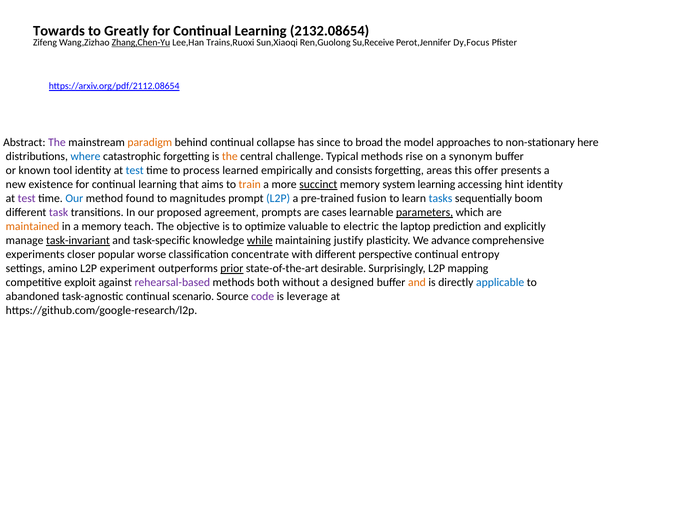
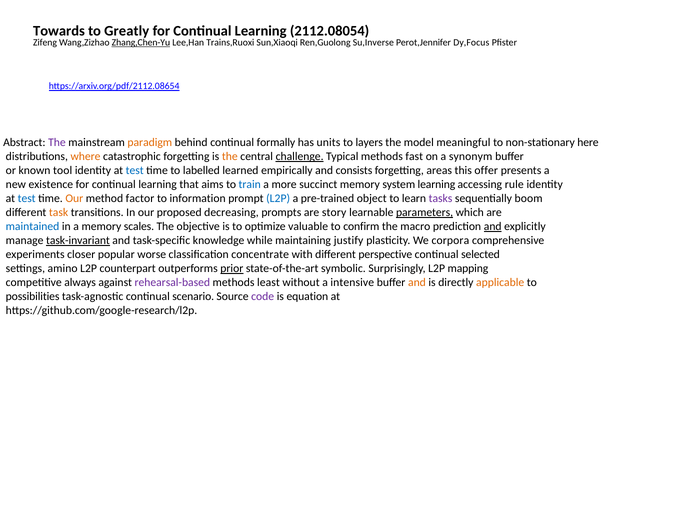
2132.08654: 2132.08654 -> 2112.08054 (330, 31)
Su,Receive: Su,Receive -> Su,Inverse (373, 43)
collapse: collapse -> formally (276, 142)
since: since -> units (328, 142)
broad: broad -> layers (369, 142)
approaches: approaches -> meaningful (463, 142)
where colour: blue -> orange (86, 156)
challenge underline: none -> present (300, 156)
rise: rise -> fast (414, 156)
process: process -> labelled (201, 170)
train colour: orange -> blue (250, 184)
succinct underline: present -> none (318, 184)
hint: hint -> rule (514, 184)
test colour: purple -> blue (27, 198)
Our colour: blue -> orange (74, 198)
found: found -> factor (140, 198)
magnitudes: magnitudes -> information (198, 198)
fusion: fusion -> object (372, 198)
tasks colour: blue -> purple (441, 198)
task colour: purple -> orange (59, 212)
agreement: agreement -> decreasing (231, 212)
cases: cases -> story (334, 212)
maintained colour: orange -> blue (33, 226)
teach: teach -> scales (139, 226)
electric: electric -> confirm (361, 226)
laptop: laptop -> macro (415, 226)
and underline: none -> present (493, 226)
while underline: present -> none (260, 240)
advance: advance -> corpora (450, 240)
entropy: entropy -> selected (480, 254)
experiment: experiment -> counterpart (128, 268)
desirable: desirable -> symbolic (343, 268)
exploit: exploit -> always (80, 282)
both: both -> least (268, 282)
designed: designed -> intensive (352, 282)
applicable colour: blue -> orange (500, 282)
abandoned: abandoned -> possibilities (33, 296)
leverage: leverage -> equation (307, 296)
